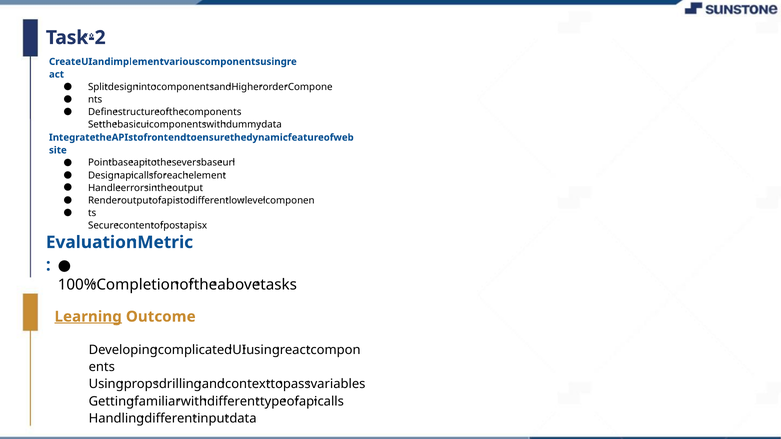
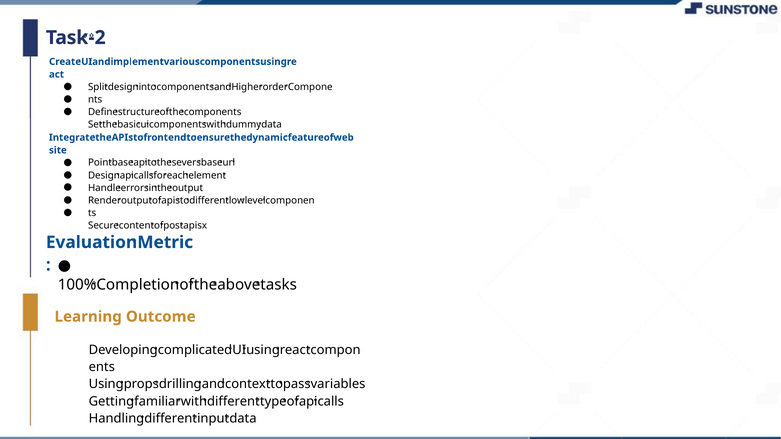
Learning underline: present -> none (88, 317)
